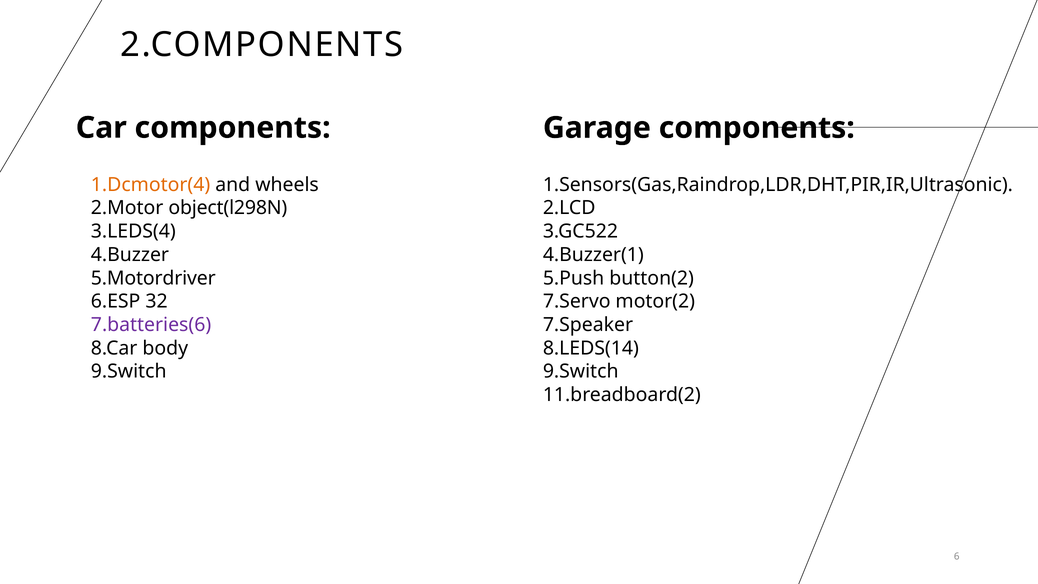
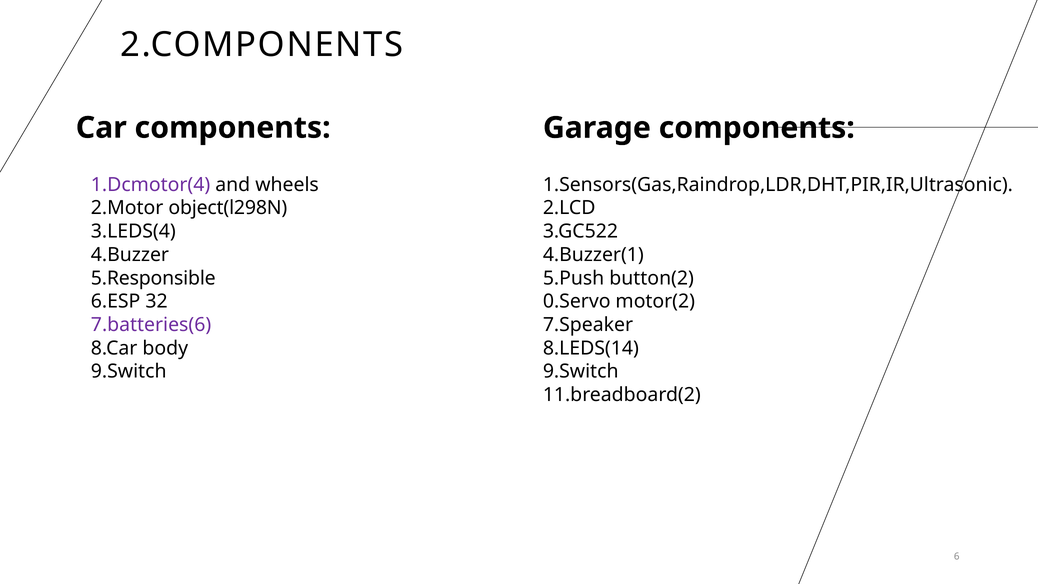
1.Dcmotor(4 colour: orange -> purple (151, 185)
5.Motordriver: 5.Motordriver -> 5.Responsible (153, 278)
7.Servo: 7.Servo -> 0.Servo (577, 301)
